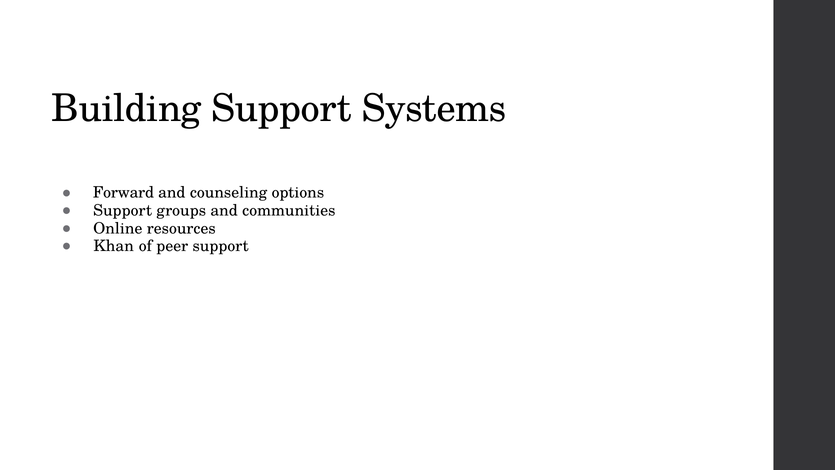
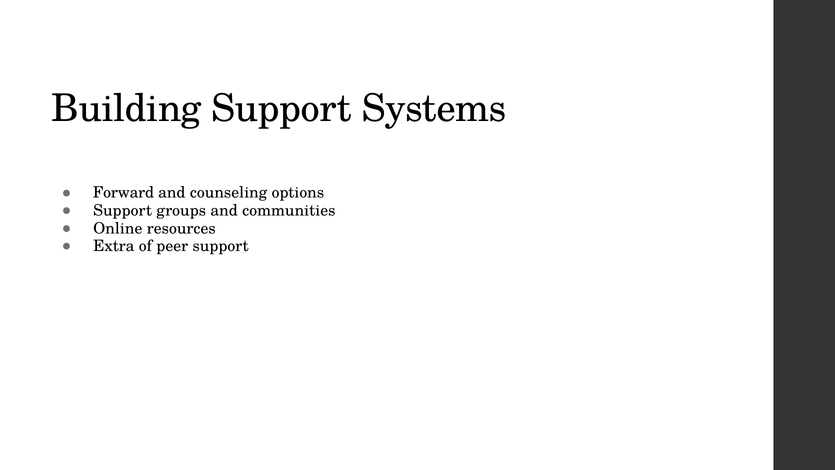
Khan: Khan -> Extra (114, 246)
